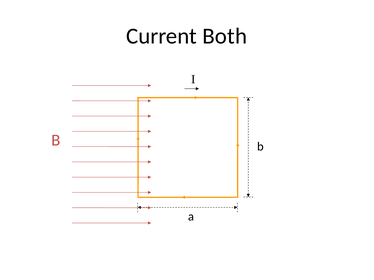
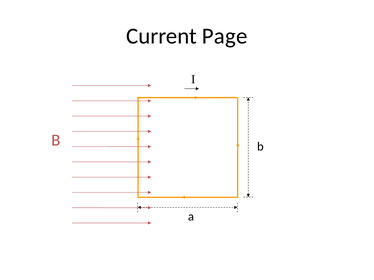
Both: Both -> Page (225, 36)
